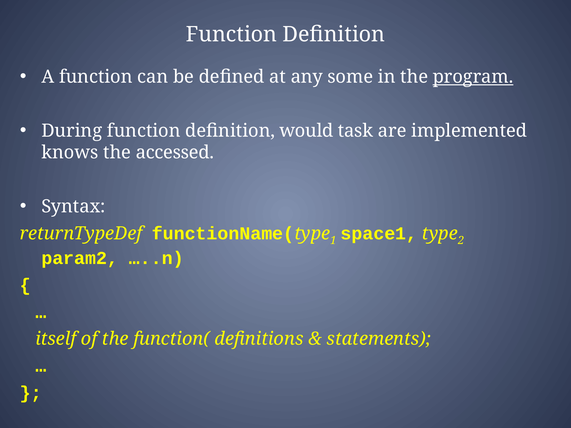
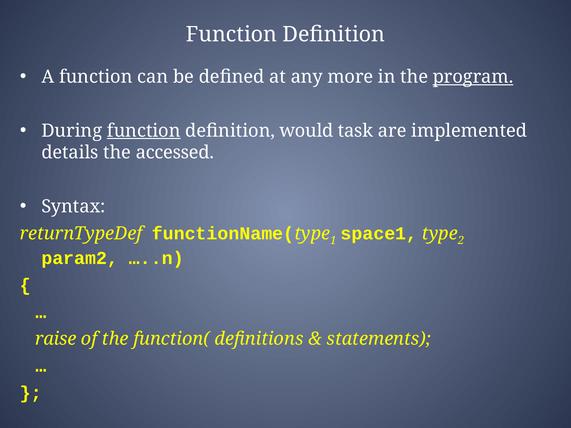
some: some -> more (350, 77)
function underline: none -> present (144, 131)
knows: knows -> details (70, 153)
itself: itself -> raise (56, 339)
